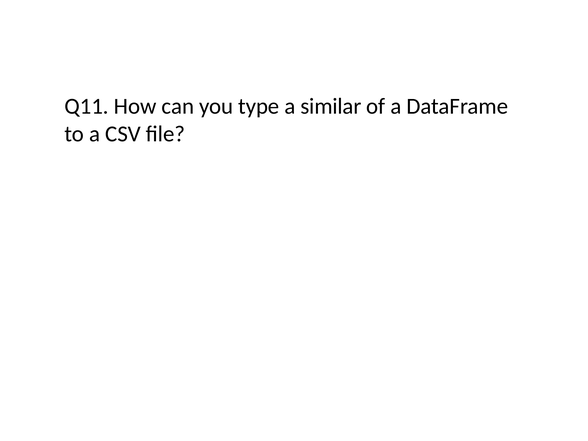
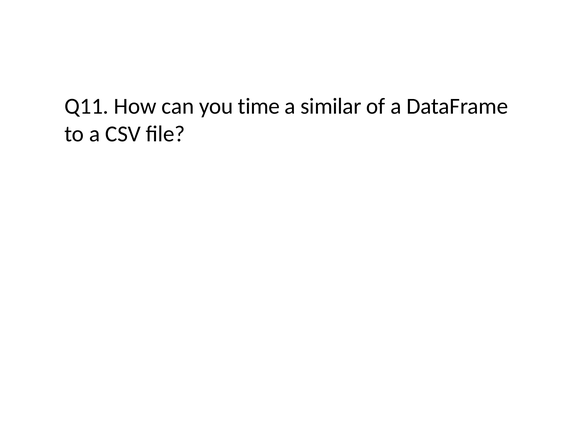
type: type -> time (259, 106)
